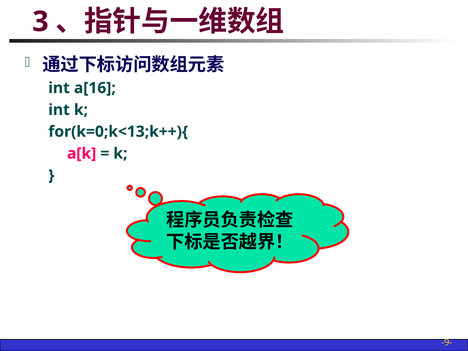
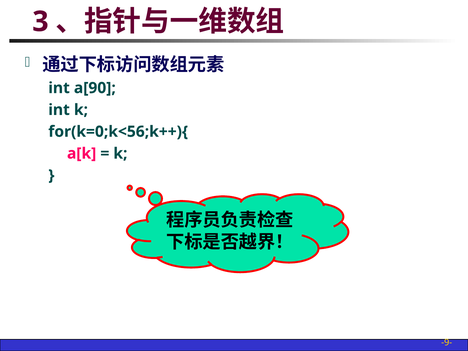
a[16: a[16 -> a[90 (95, 88)
for(k=0;k<13;k++){: for(k=0;k<13;k++){ -> for(k=0;k<56;k++){ (118, 132)
